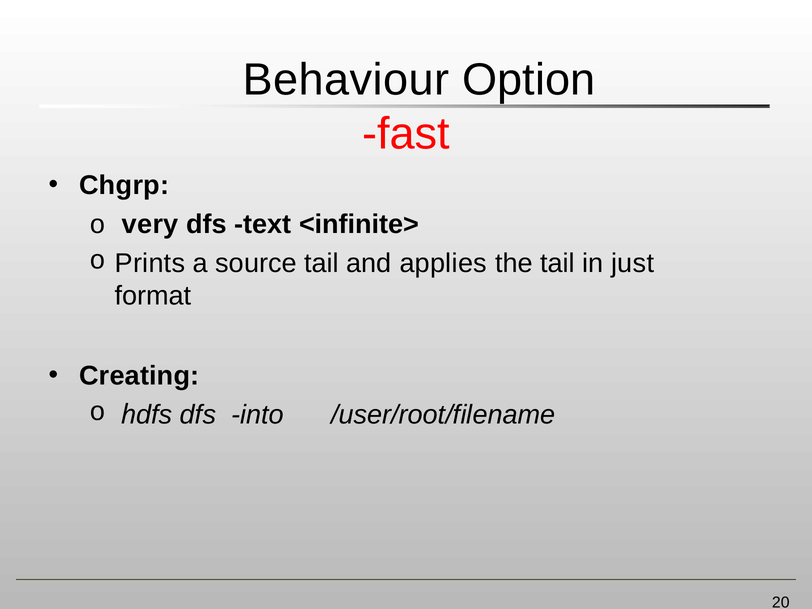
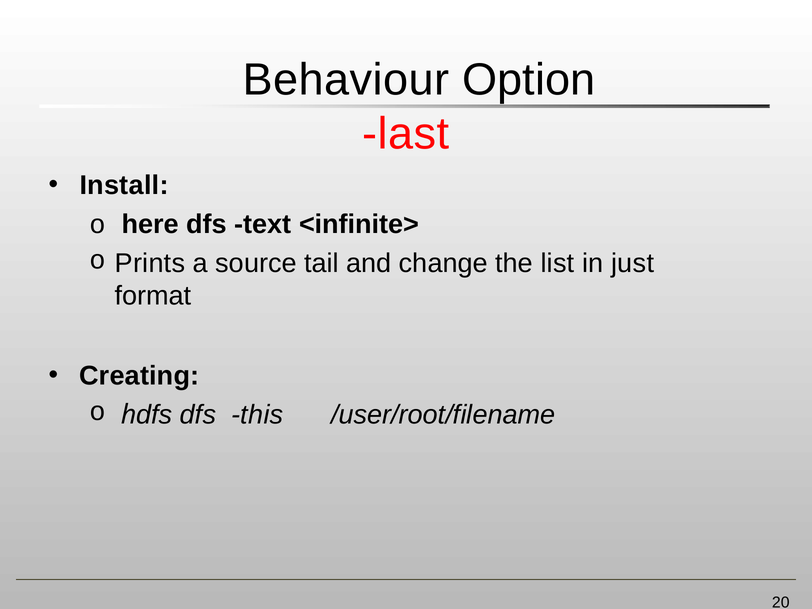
fast: fast -> last (406, 134)
Chgrp: Chgrp -> Install (124, 185)
very: very -> here (150, 224)
applies: applies -> change (443, 263)
the tail: tail -> list (557, 263)
into: into -> this (257, 415)
